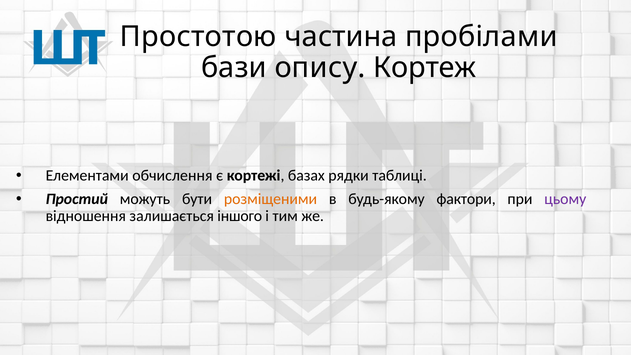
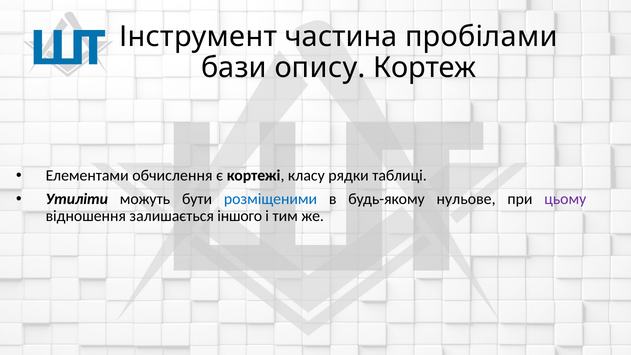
Простотою: Простотою -> Інструмент (198, 37)
базах: базах -> класу (306, 176)
Простий: Простий -> Утиліти (77, 199)
розміщеними colour: orange -> blue (271, 199)
фактори: фактори -> нульове (466, 199)
